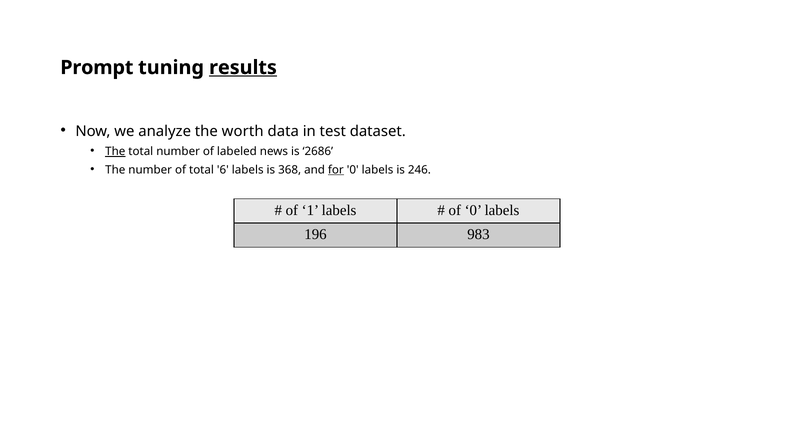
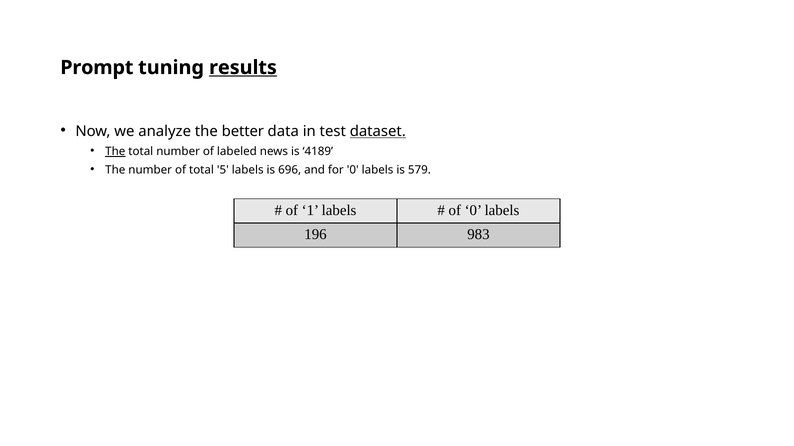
worth: worth -> better (243, 132)
dataset underline: none -> present (378, 132)
2686: 2686 -> 4189 (318, 152)
6: 6 -> 5 (223, 170)
368: 368 -> 696 (290, 170)
for underline: present -> none (336, 170)
246: 246 -> 579 (419, 170)
